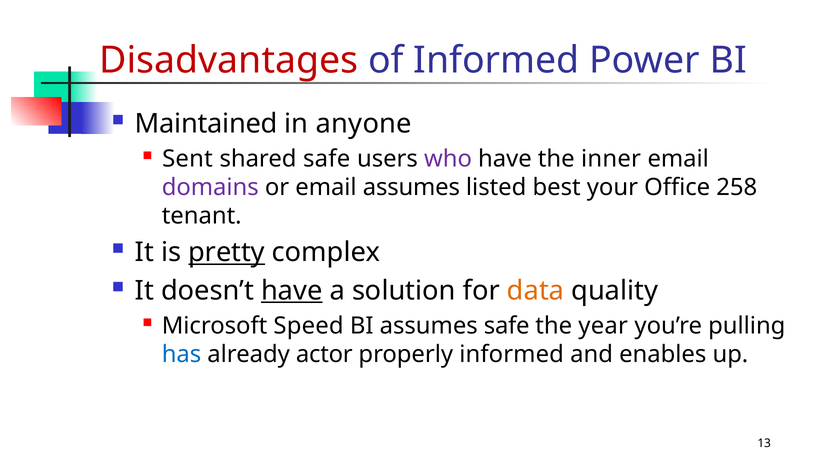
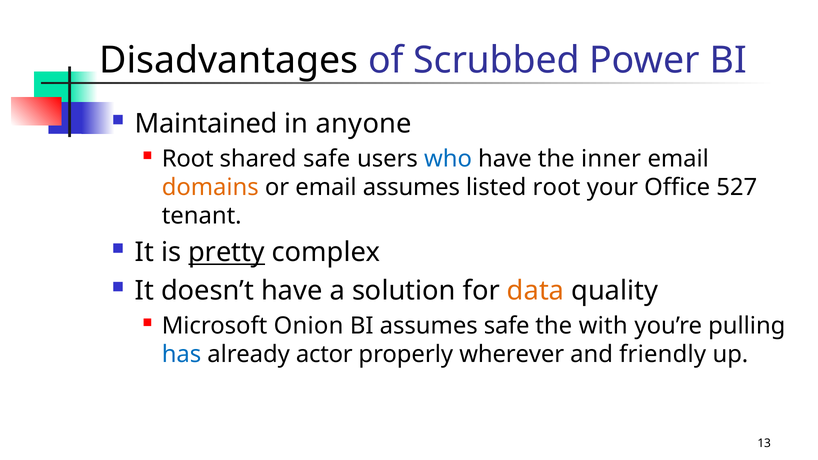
Disadvantages colour: red -> black (229, 60)
of Informed: Informed -> Scrubbed (497, 60)
Sent: Sent -> Root (188, 159)
who colour: purple -> blue (448, 159)
domains colour: purple -> orange (210, 187)
listed best: best -> root (557, 187)
258: 258 -> 527 (737, 187)
have underline: present -> none (292, 291)
Speed: Speed -> Onion (309, 326)
year: year -> with (603, 326)
informed: informed -> wherever (512, 355)
enables: enables -> friendly (663, 355)
